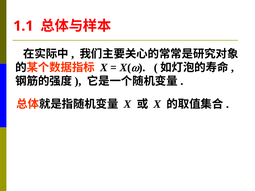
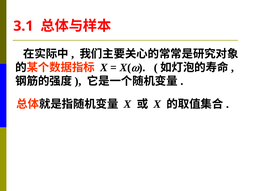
1.1: 1.1 -> 3.1 (23, 26)
